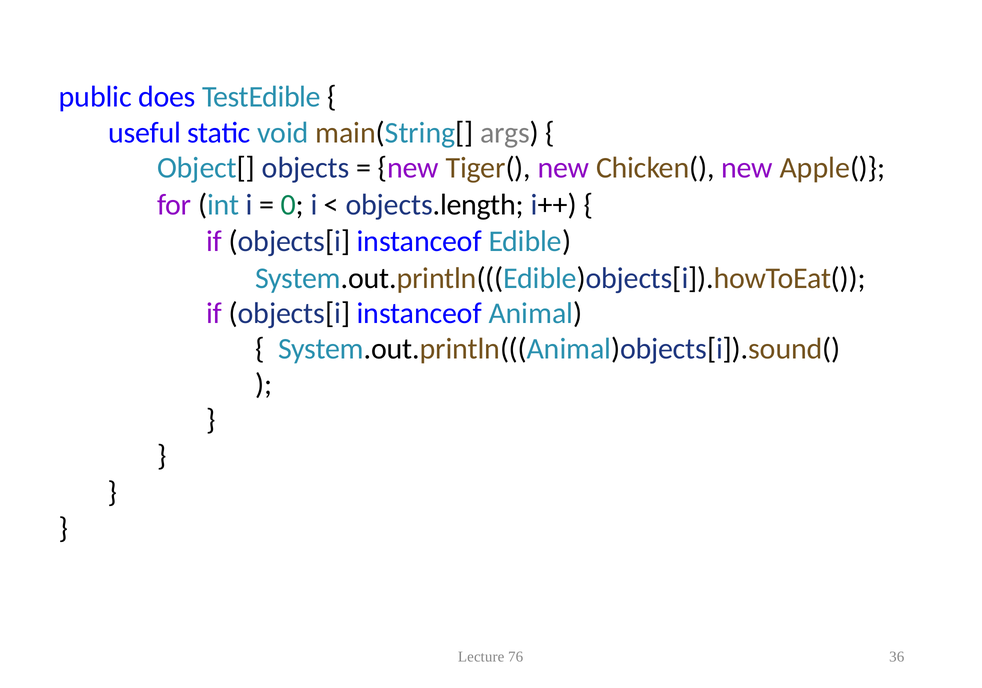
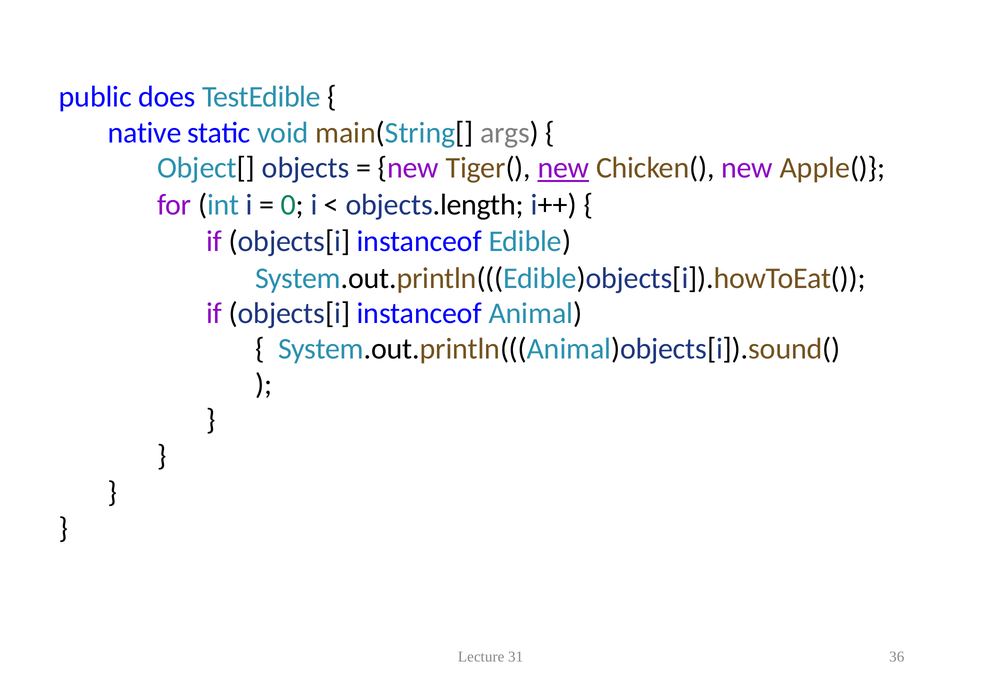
useful: useful -> native (145, 133)
new underline: none -> present (563, 168)
76: 76 -> 31 (516, 656)
